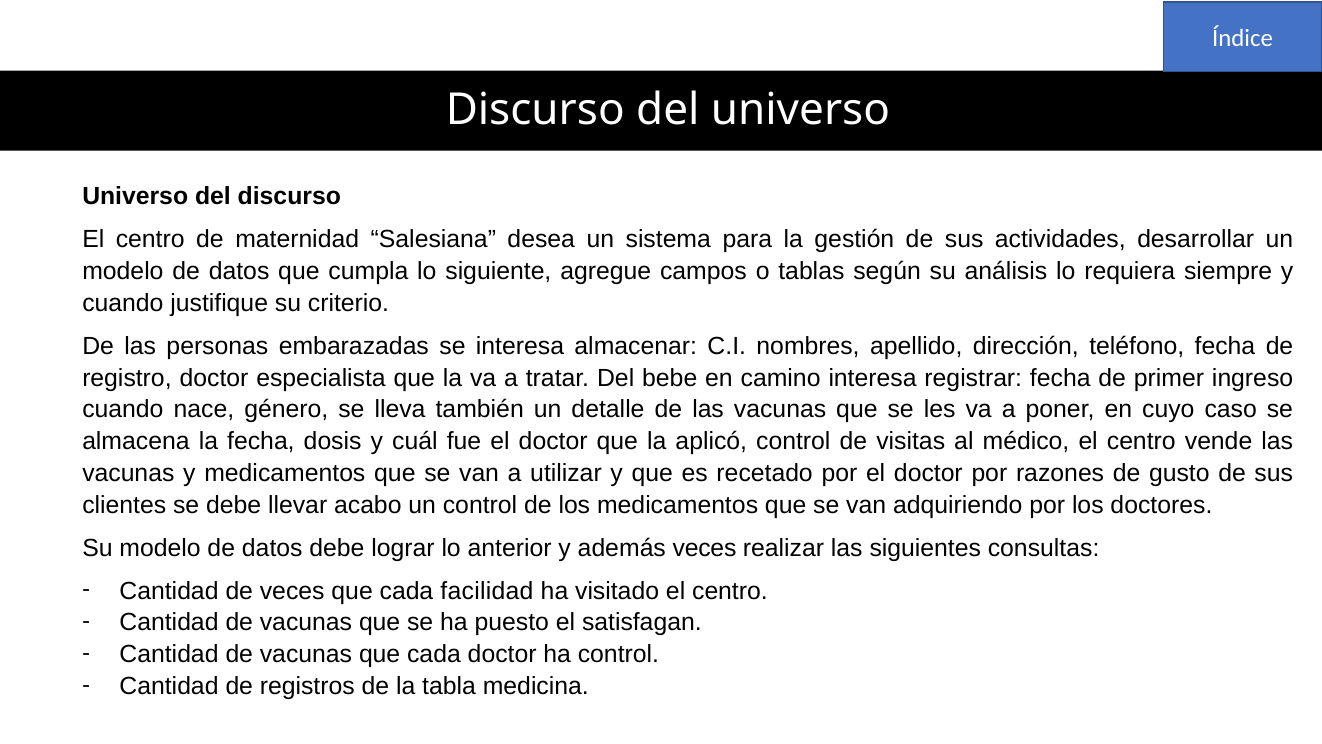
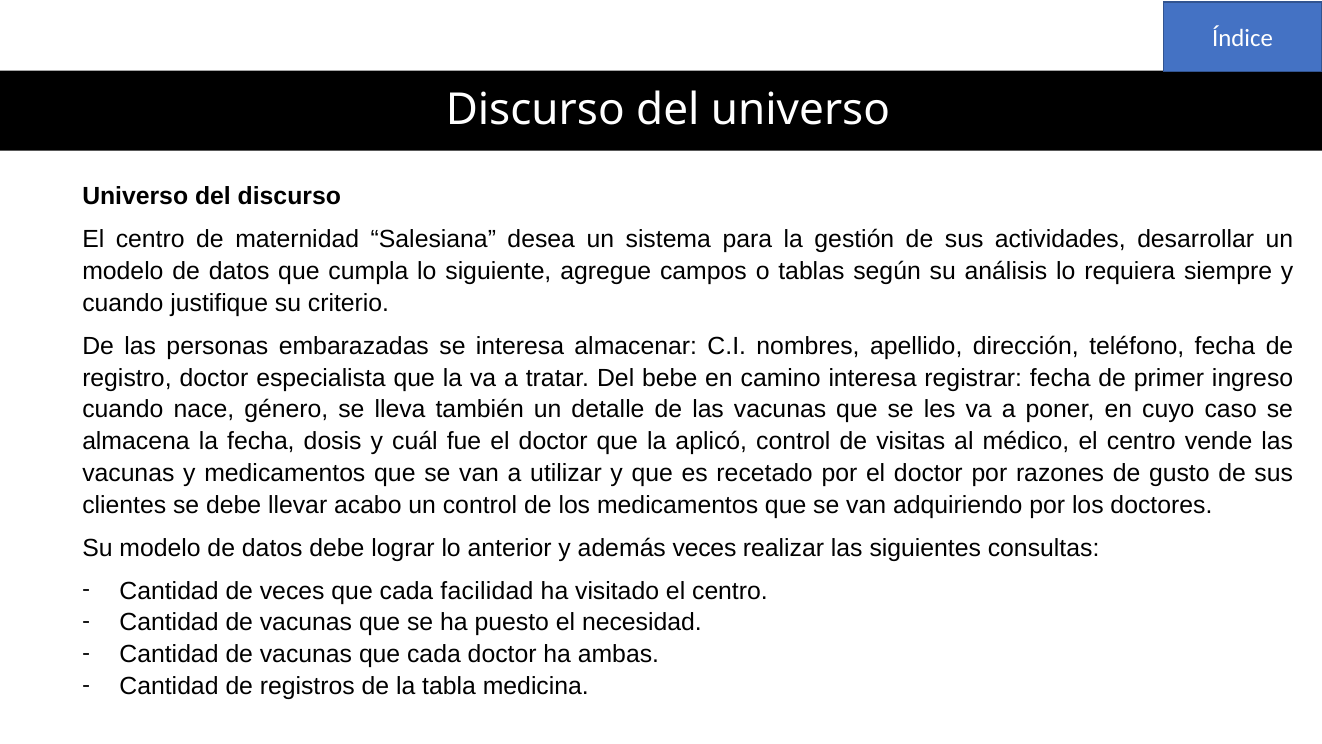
satisfagan: satisfagan -> necesidad (642, 622)
ha control: control -> ambas (618, 654)
